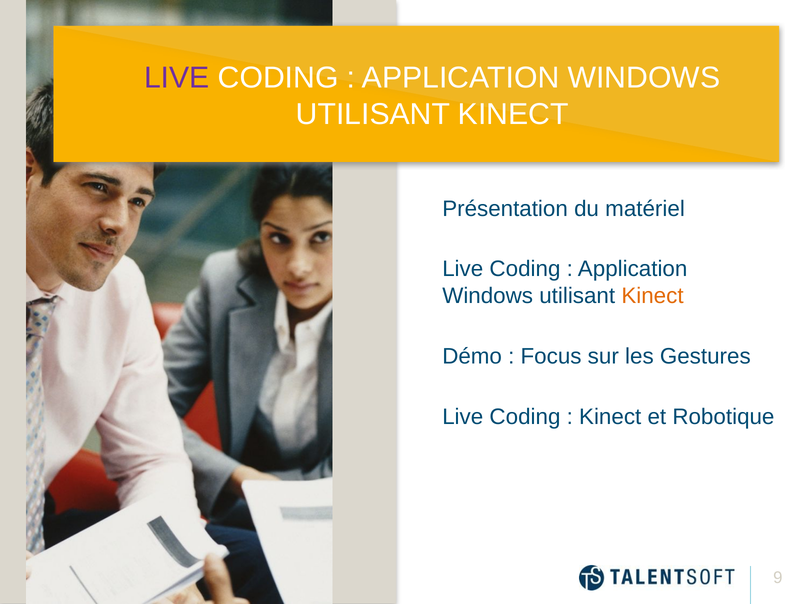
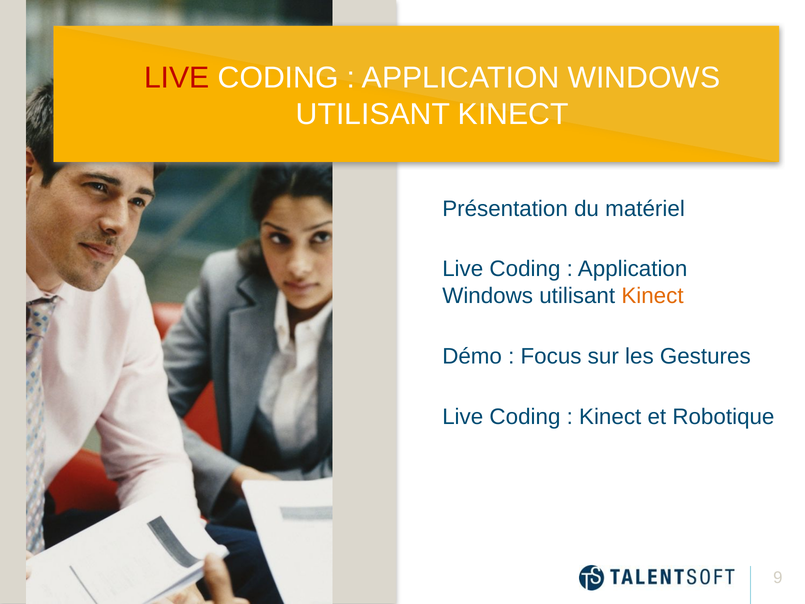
LIVE colour: purple -> red (177, 78)
